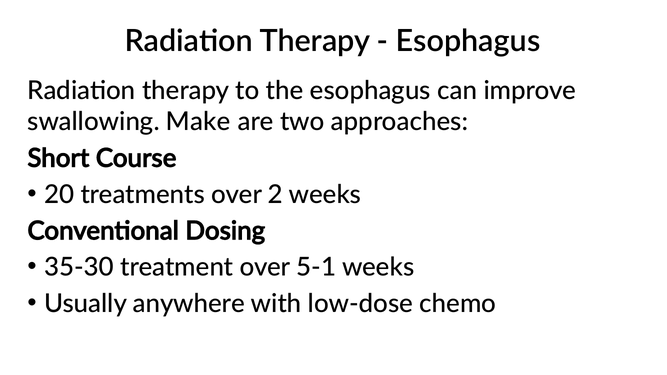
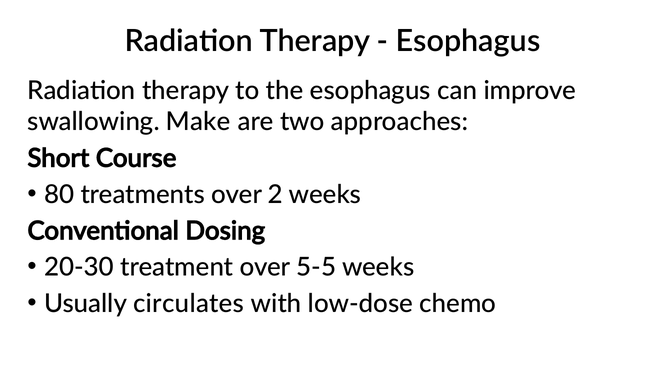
20: 20 -> 80 (59, 195)
35-30: 35-30 -> 20-30 (79, 267)
5-1: 5-1 -> 5-5 (316, 267)
anywhere: anywhere -> circulates (189, 304)
